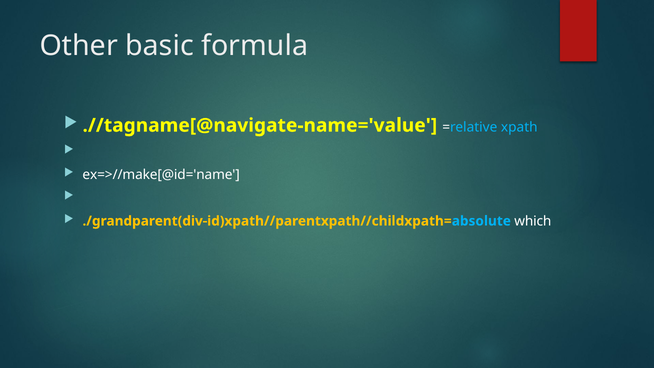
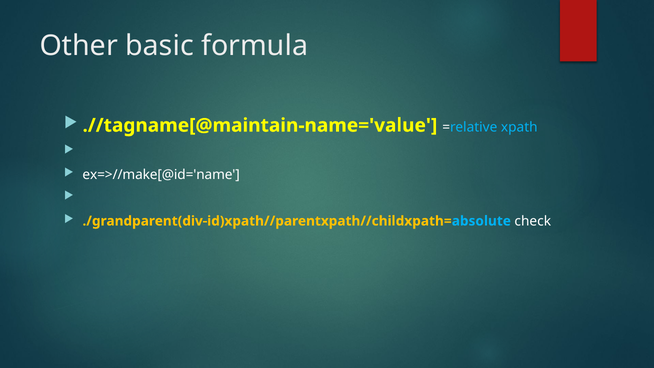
.//tagname[@navigate-name='value: .//tagname[@navigate-name='value -> .//tagname[@maintain-name='value (260, 125)
which: which -> check (533, 221)
